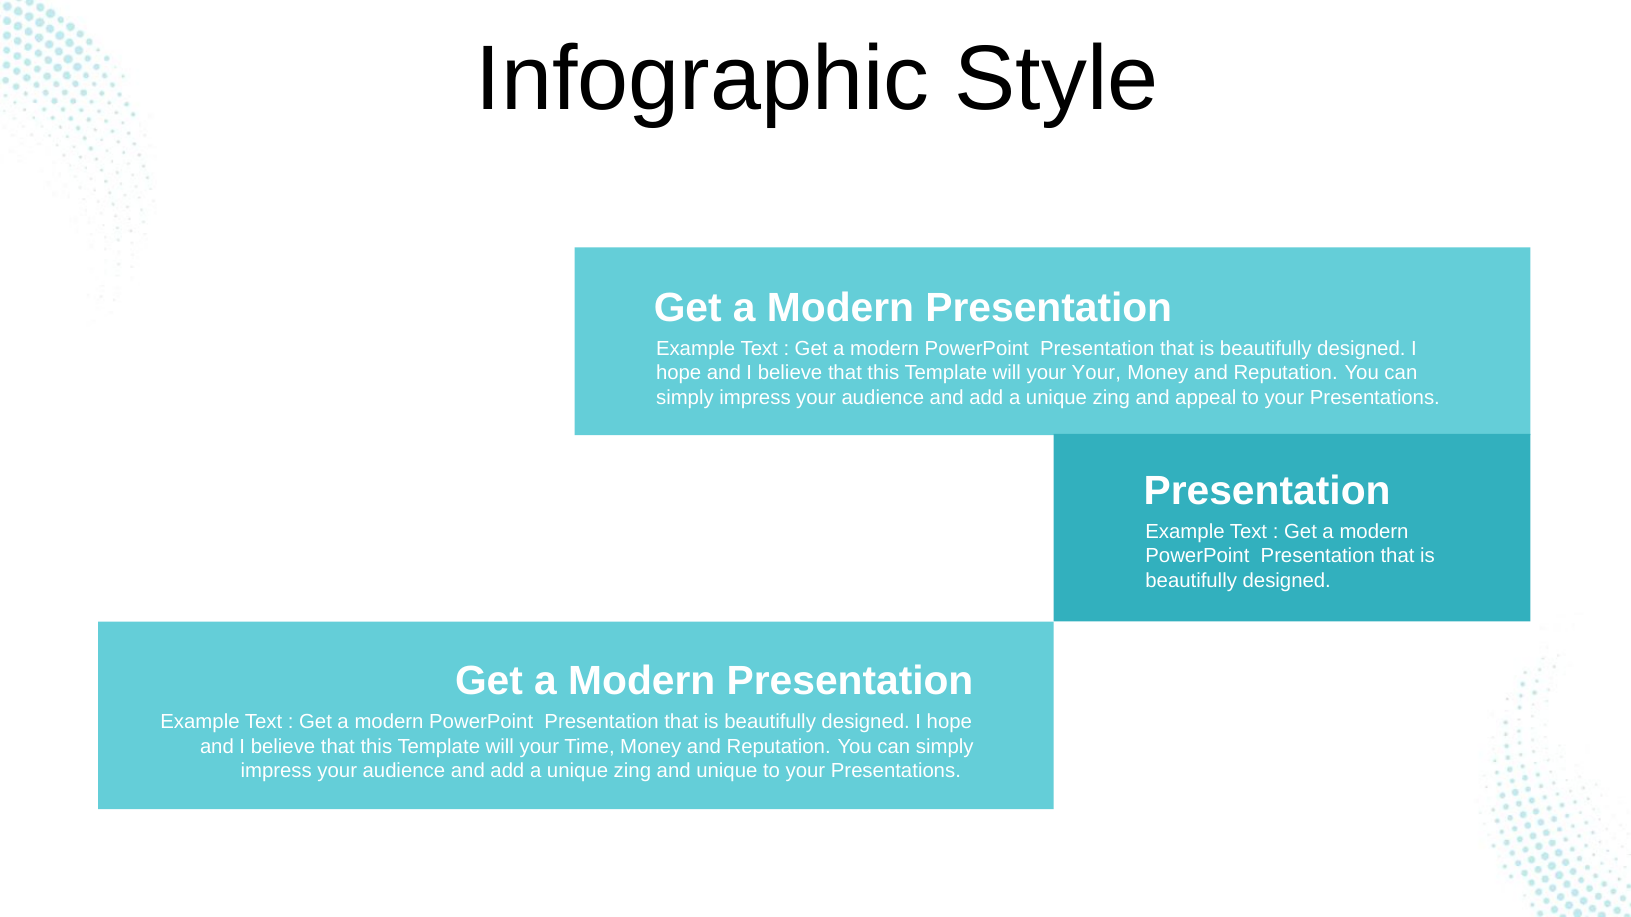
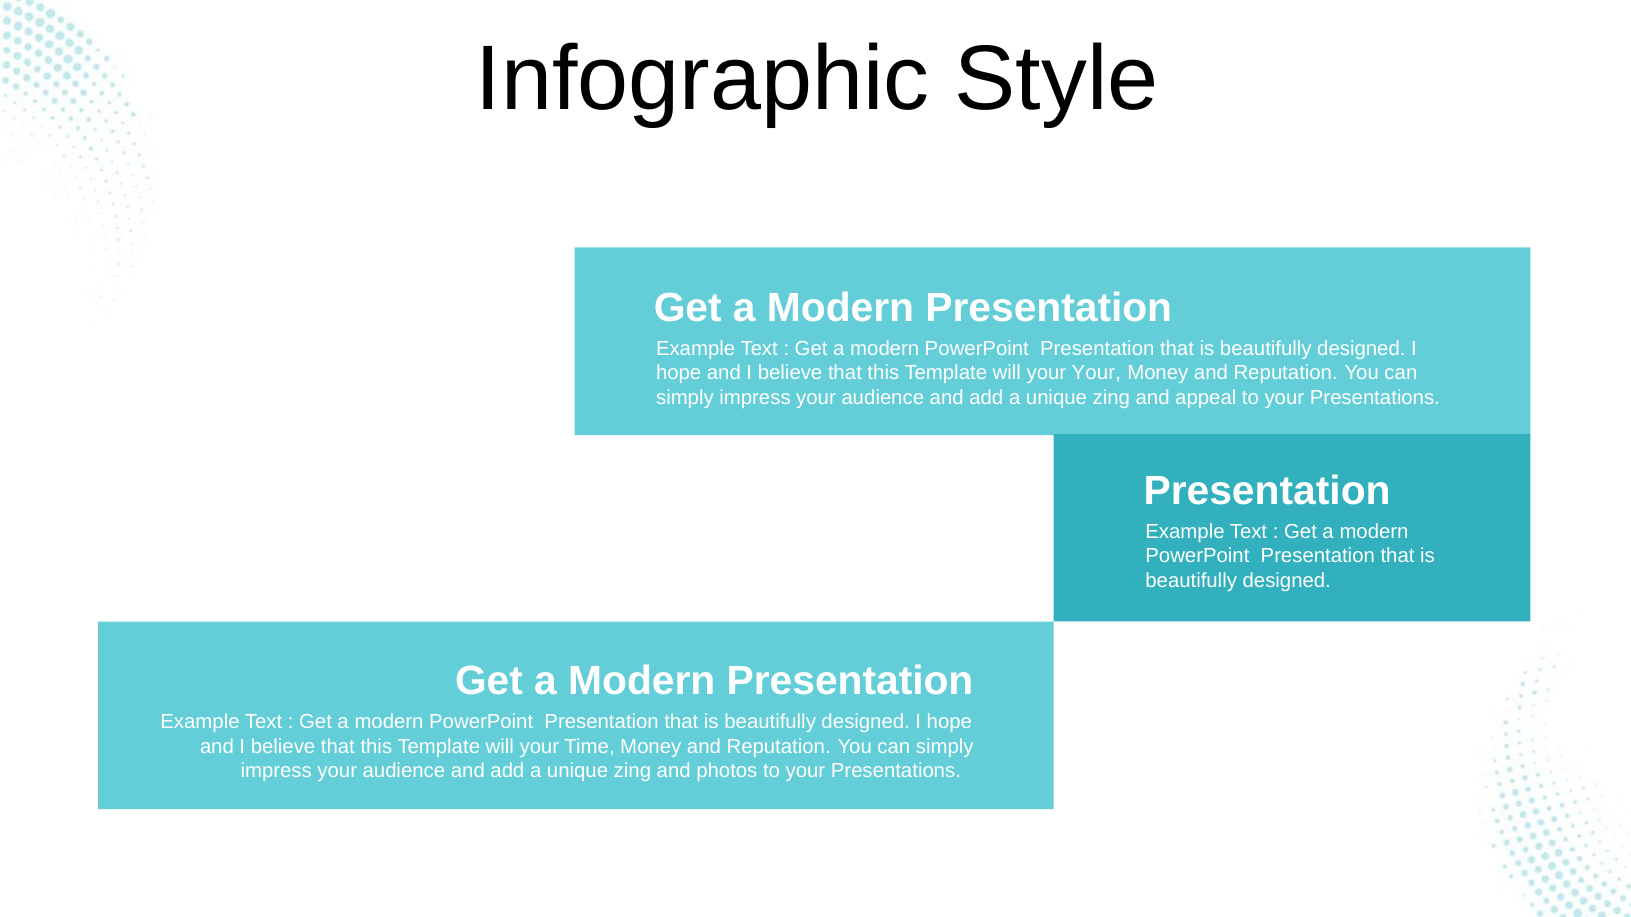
and unique: unique -> photos (727, 771)
